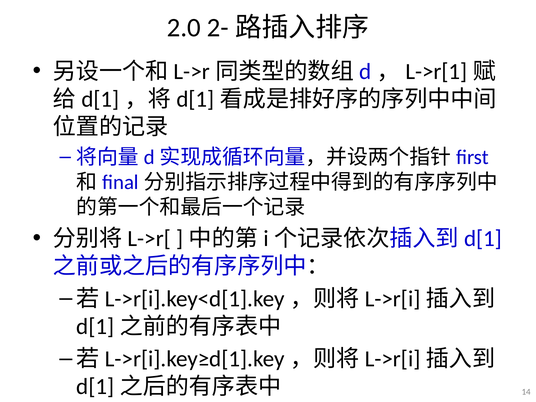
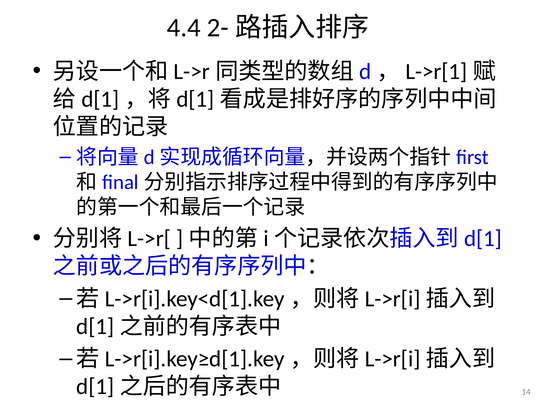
2.0: 2.0 -> 4.4 (184, 28)
